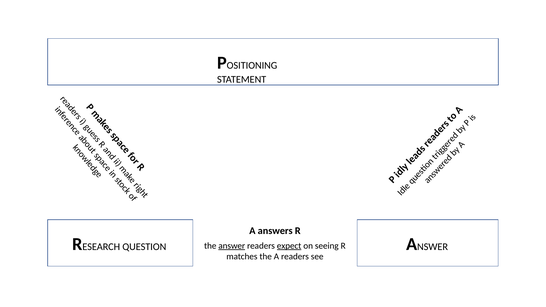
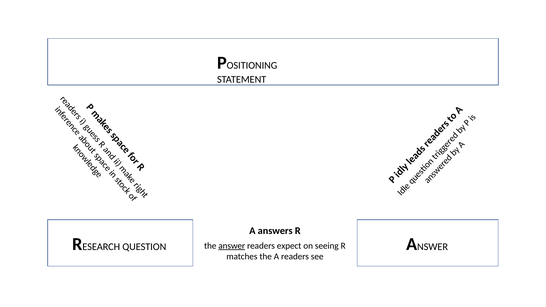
expect underline: present -> none (289, 246)
